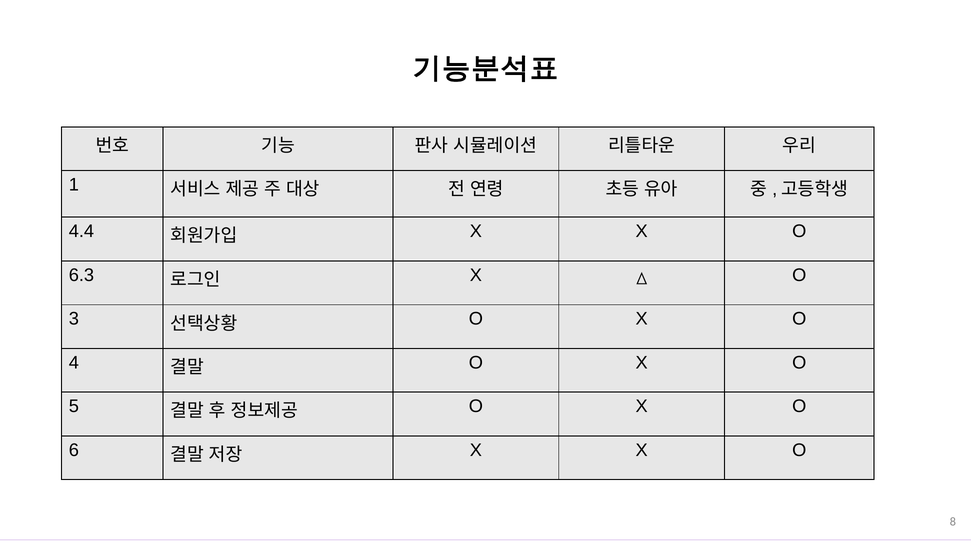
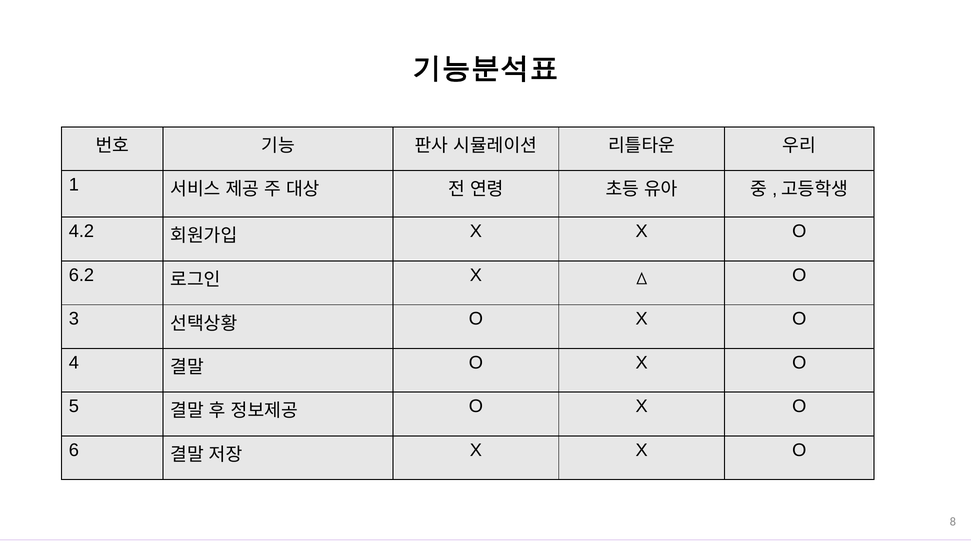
4.4: 4.4 -> 4.2 (81, 231)
6.3: 6.3 -> 6.2 (81, 275)
